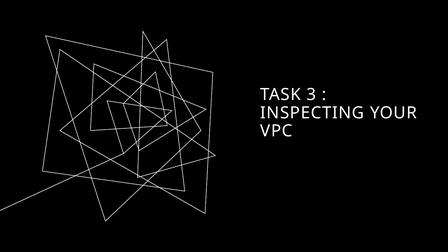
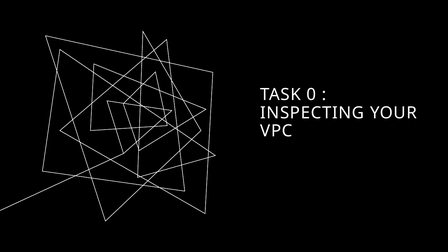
3: 3 -> 0 (311, 95)
